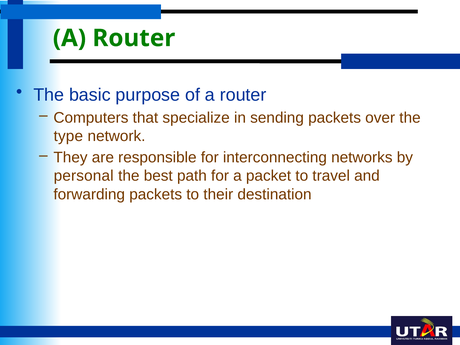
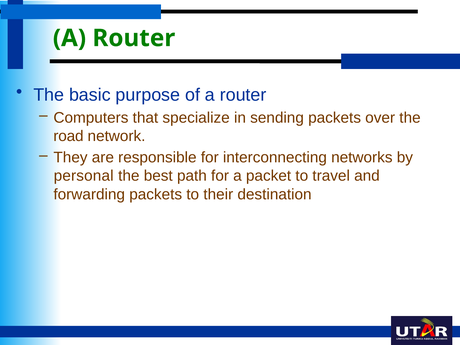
type: type -> road (68, 136)
